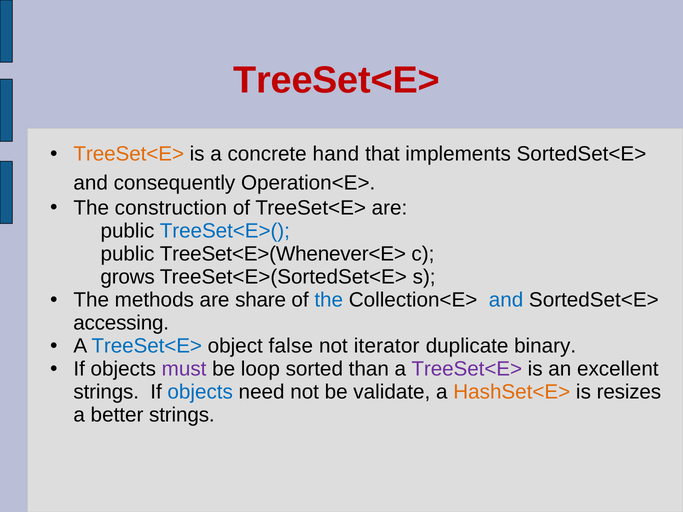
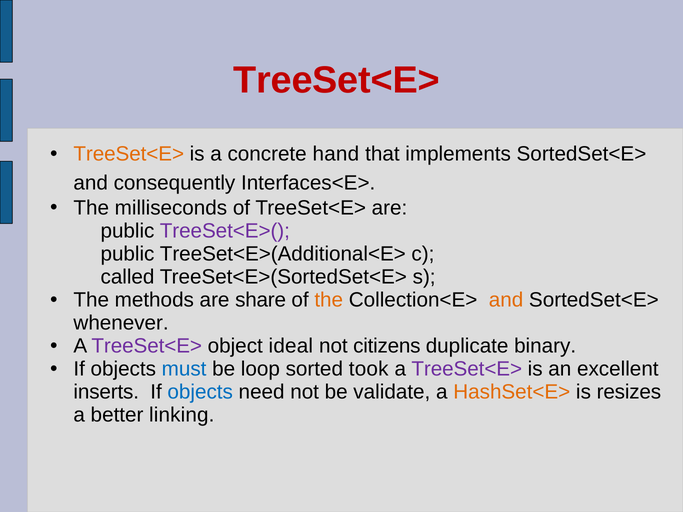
Operation<E>: Operation<E> -> Interfaces<E> (308, 183)
construction: construction -> milliseconds (171, 208)
TreeSet<E>( colour: blue -> purple (225, 231)
TreeSet<E>(Whenever<E>: TreeSet<E>(Whenever<E> -> TreeSet<E>(Additional<E> (283, 254)
grows: grows -> called (128, 277)
the colour: blue -> orange (329, 300)
and colour: blue -> orange (506, 300)
accessing: accessing -> whenever (121, 323)
TreeSet<E> colour: blue -> purple (147, 346)
false: false -> ideal (291, 346)
iterator: iterator -> citizens (387, 346)
must colour: purple -> blue (184, 369)
than: than -> took (369, 369)
strings: strings -> inserts (106, 392)
better strings: strings -> linking (182, 415)
